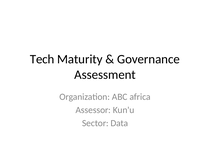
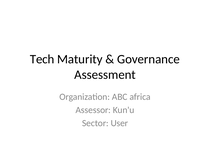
Data: Data -> User (119, 123)
